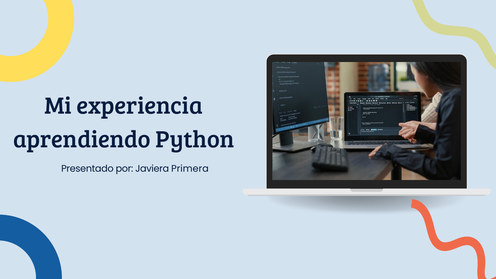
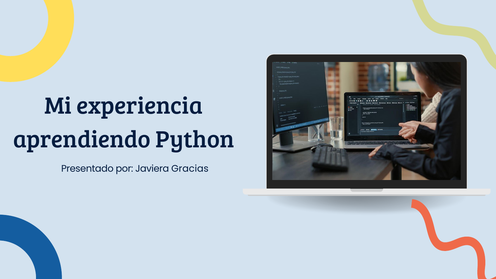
Primera: Primera -> Gracias (190, 169)
